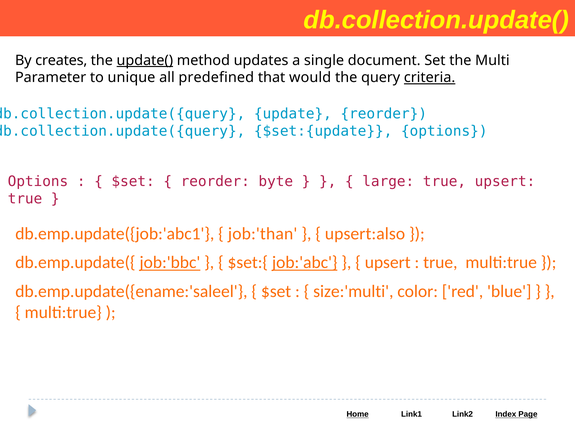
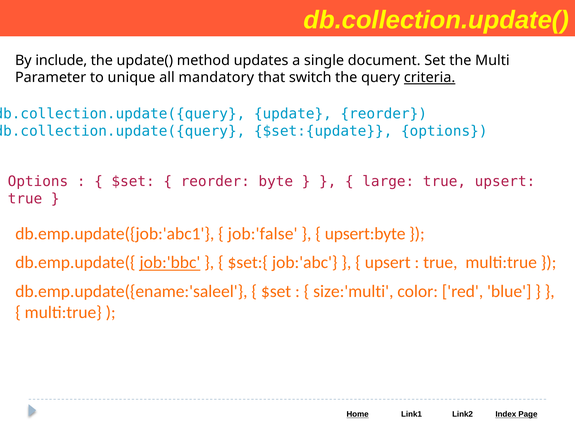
creates: creates -> include (61, 60)
update( underline: present -> none (145, 60)
predefined: predefined -> mandatory (216, 78)
would: would -> switch (310, 78)
job:'than: job:'than -> job:'false (263, 234)
upsert:also: upsert:also -> upsert:byte (365, 234)
job:'abc underline: present -> none (305, 263)
